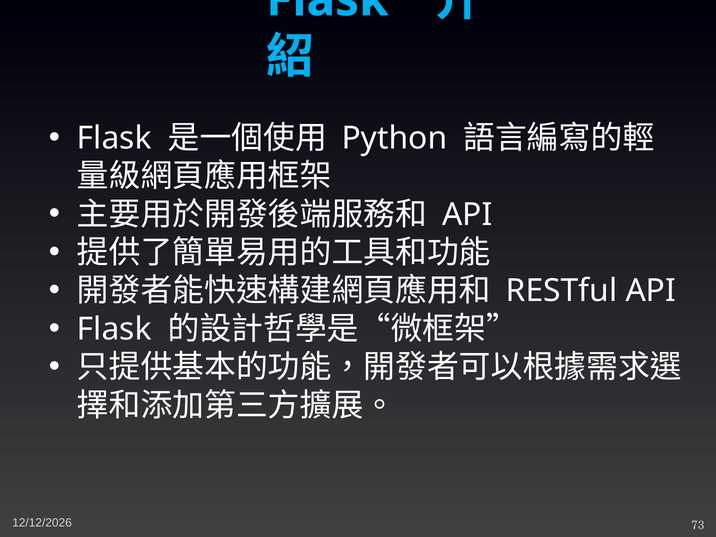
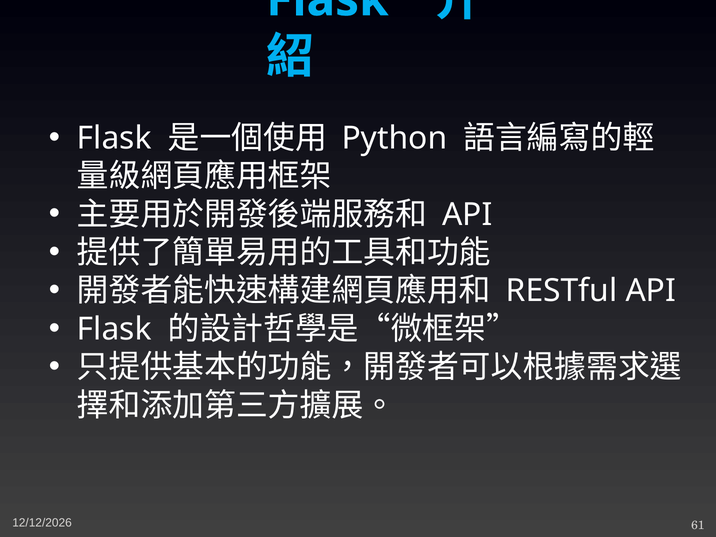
73: 73 -> 61 (698, 525)
